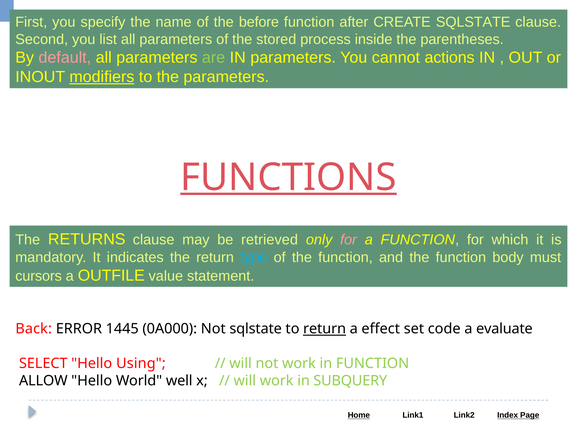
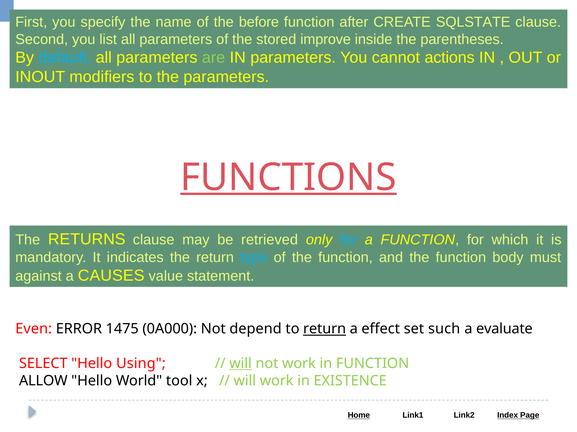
process: process -> improve (326, 39)
default colour: pink -> light blue (65, 58)
modifiers underline: present -> none (102, 77)
for colour: pink -> light blue (349, 240)
cursors: cursors -> against (39, 277)
OUTFILE: OUTFILE -> CAUSES (111, 276)
Back: Back -> Even (34, 329)
1445: 1445 -> 1475 (122, 329)
Not sqlstate: sqlstate -> depend (256, 329)
code: code -> such (444, 329)
will underline: none -> present (241, 364)
well: well -> tool (179, 381)
SUBQUERY: SUBQUERY -> EXISTENCE (350, 381)
